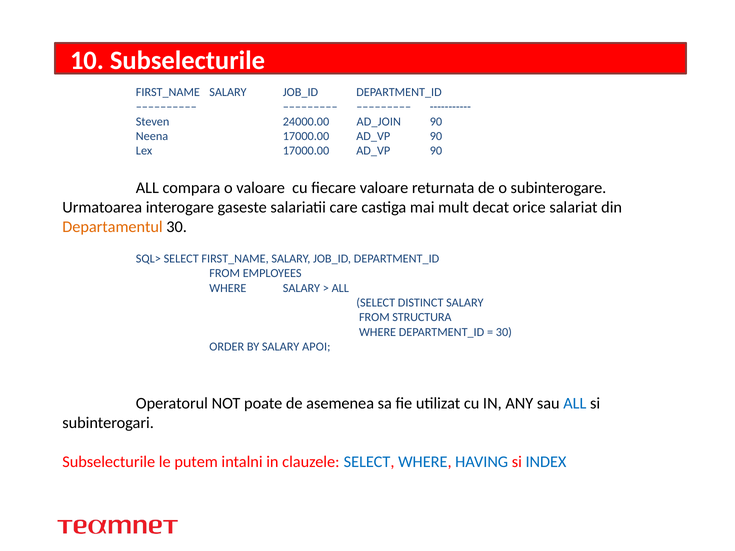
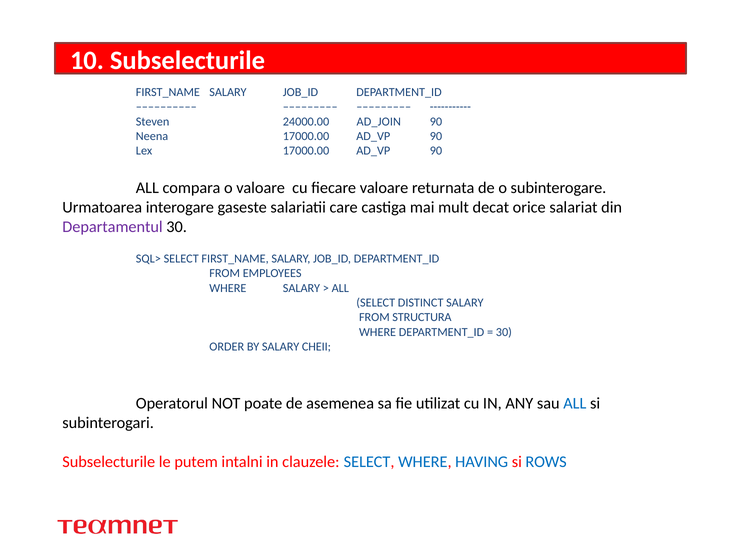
Departamentul colour: orange -> purple (113, 227)
APOI: APOI -> CHEII (316, 347)
INDEX: INDEX -> ROWS (546, 462)
